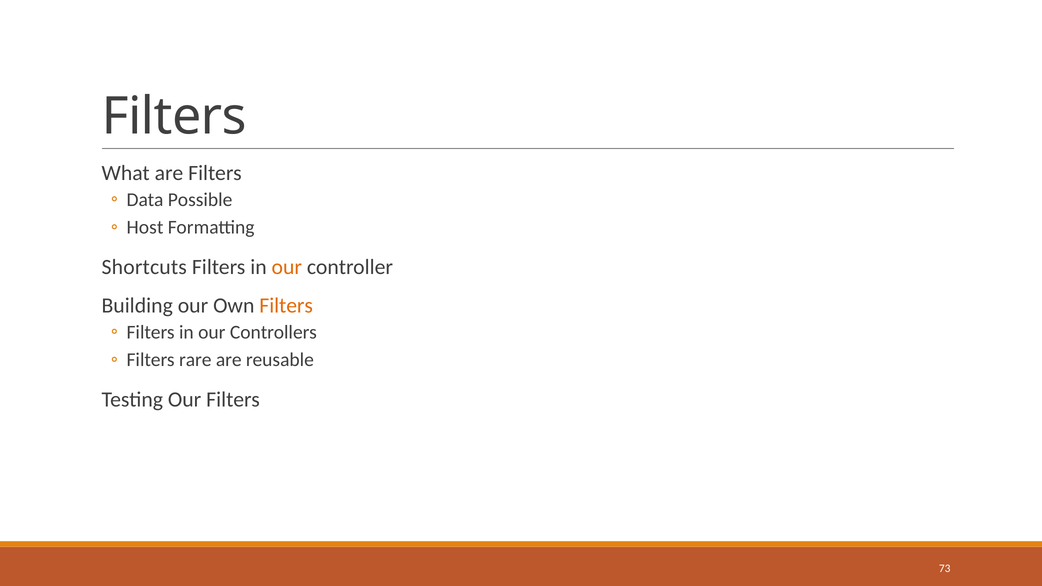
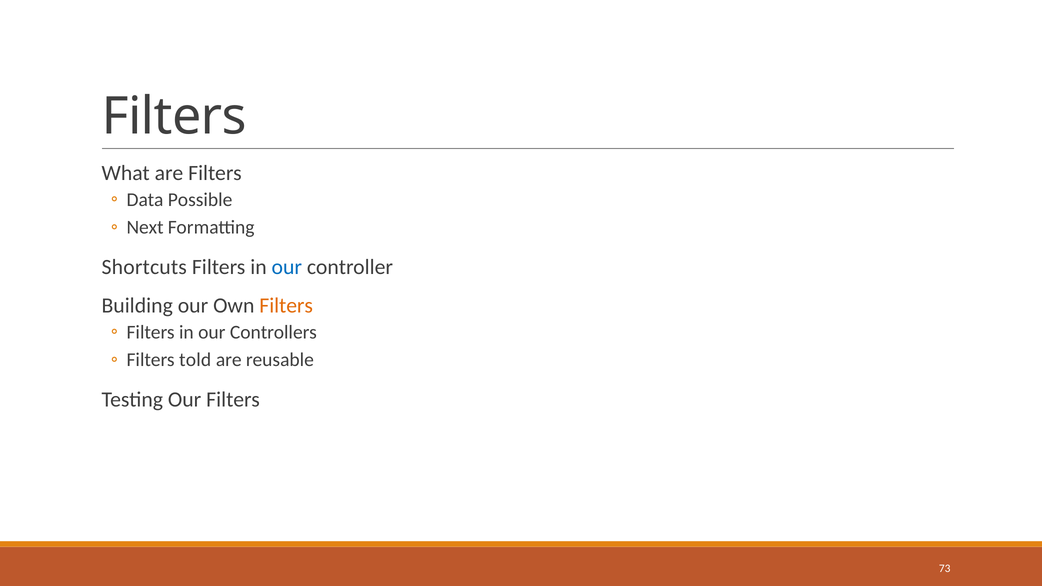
Host: Host -> Next (145, 228)
our colour: orange -> blue (287, 267)
rare: rare -> told (195, 360)
